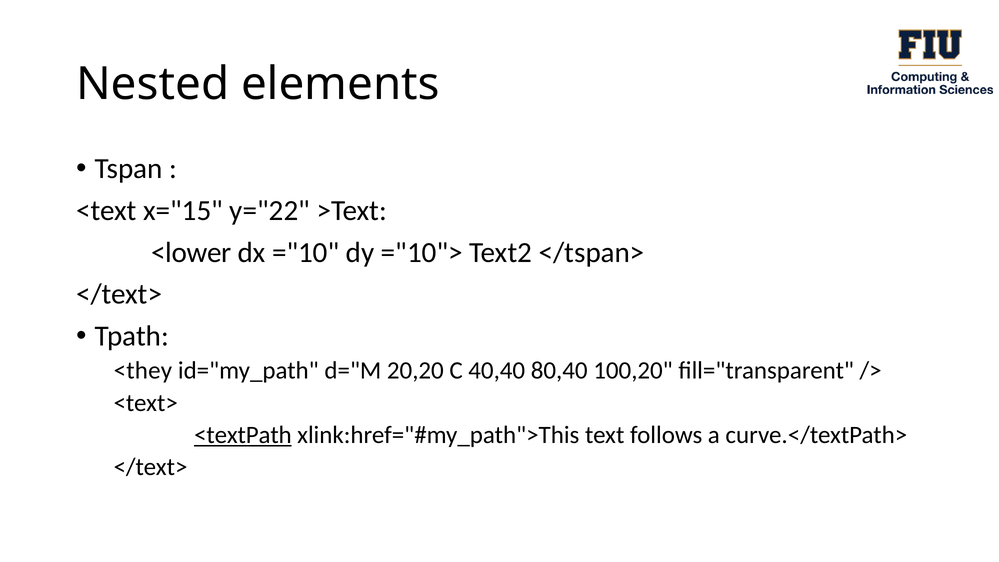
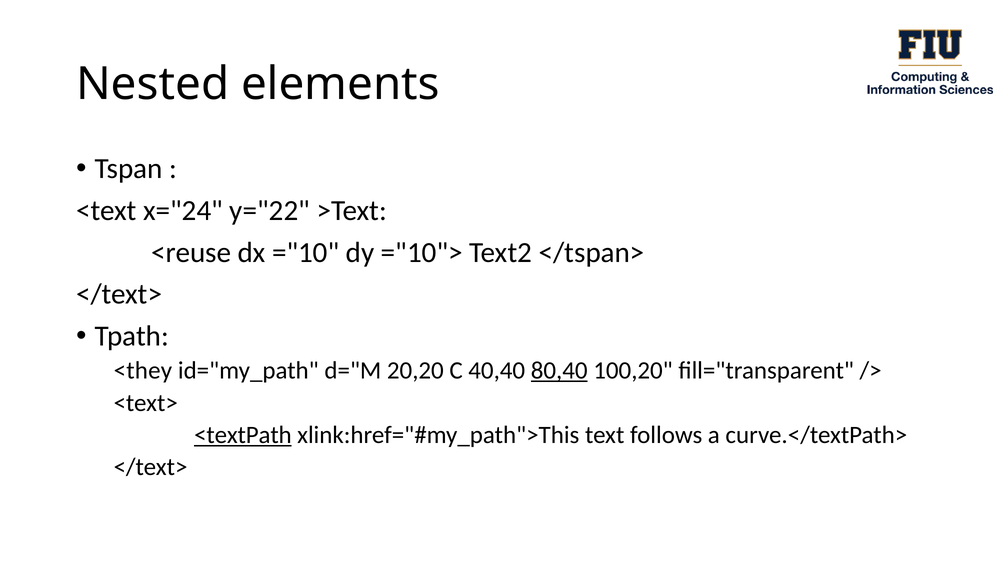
x="15: x="15 -> x="24 (183, 211)
<lower: <lower -> <reuse (191, 252)
80,40 underline: none -> present (559, 371)
